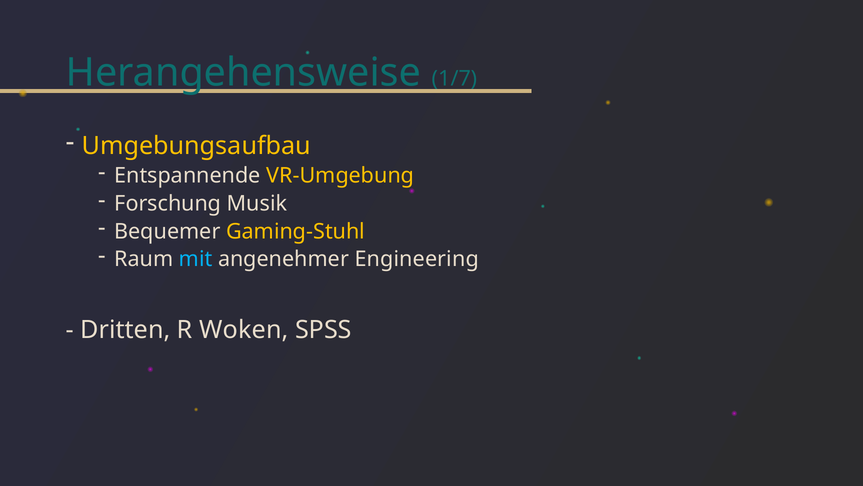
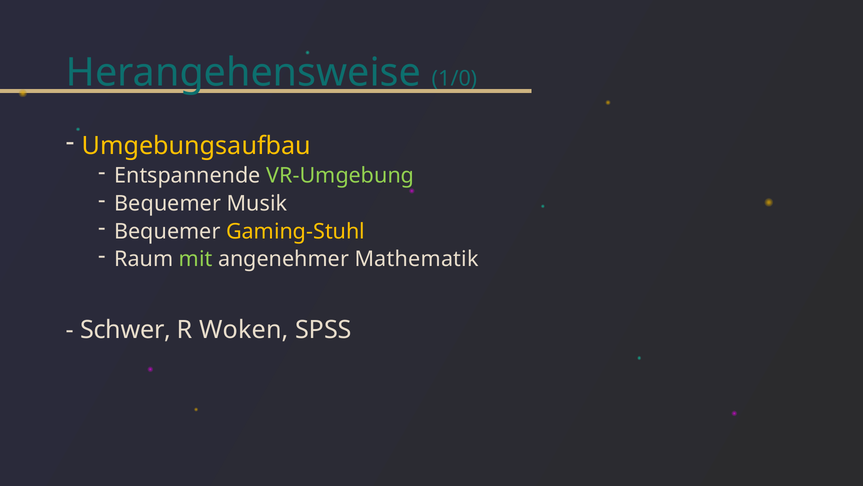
1/7: 1/7 -> 1/0 (455, 78)
VR-Umgebung colour: yellow -> light green (340, 176)
Forschung: Forschung -> Bequemer (168, 203)
mit colour: light blue -> light green (196, 259)
Engineering: Engineering -> Mathematik (417, 259)
Dritten: Dritten -> Schwer (126, 329)
